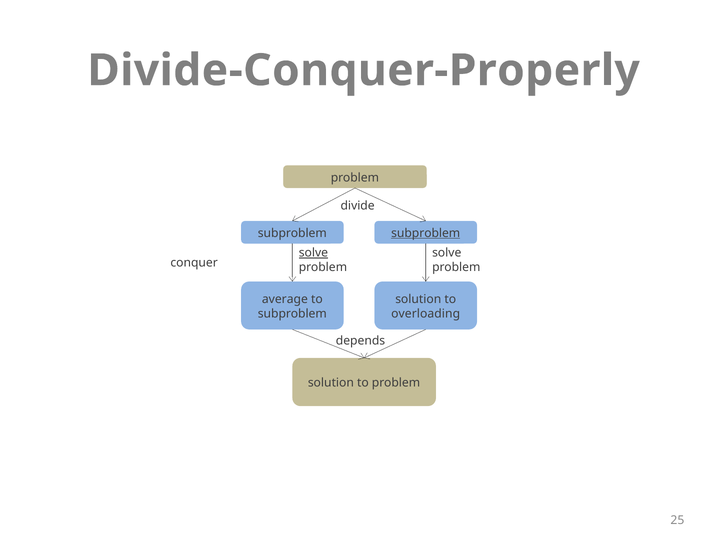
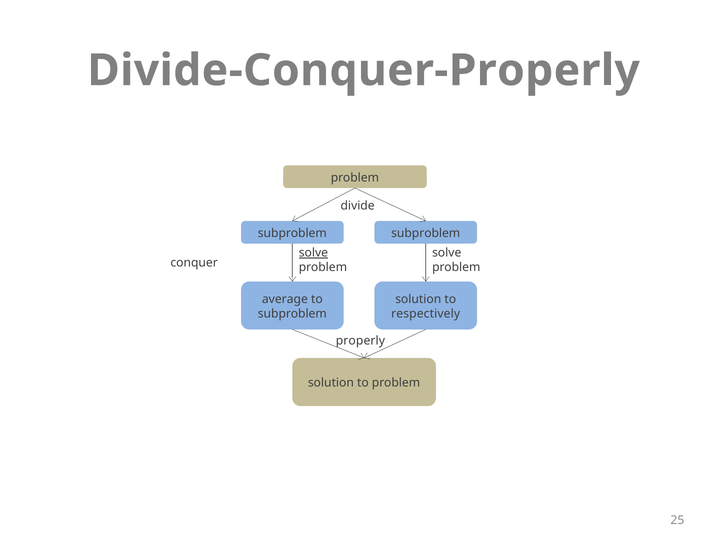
subproblem underline: present -> none (426, 233)
overloading: overloading -> respectively (426, 314)
depends: depends -> properly (360, 341)
